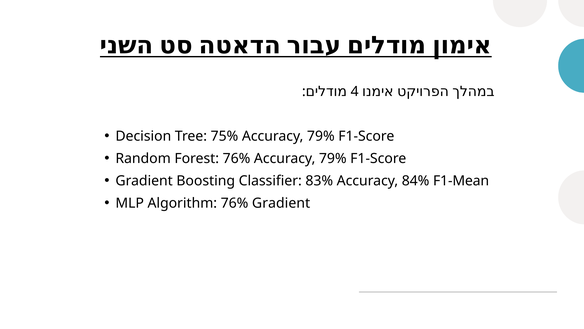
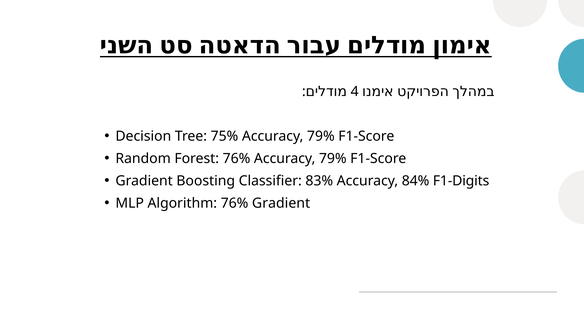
F1-Mean: F1-Mean -> F1-Digits (461, 181)
